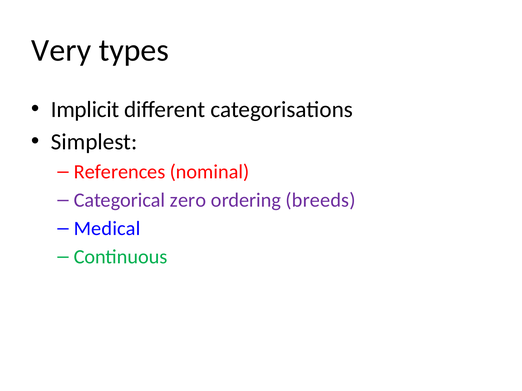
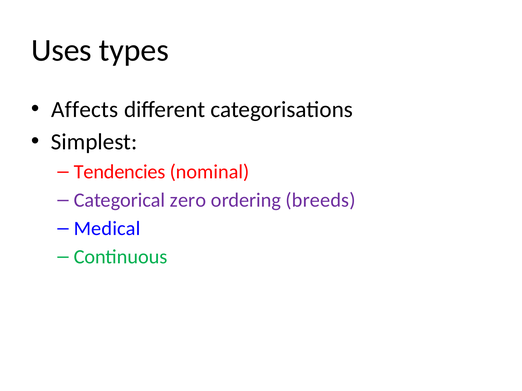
Very: Very -> Uses (62, 51)
Implicit: Implicit -> Affects (85, 110)
References: References -> Tendencies (120, 172)
